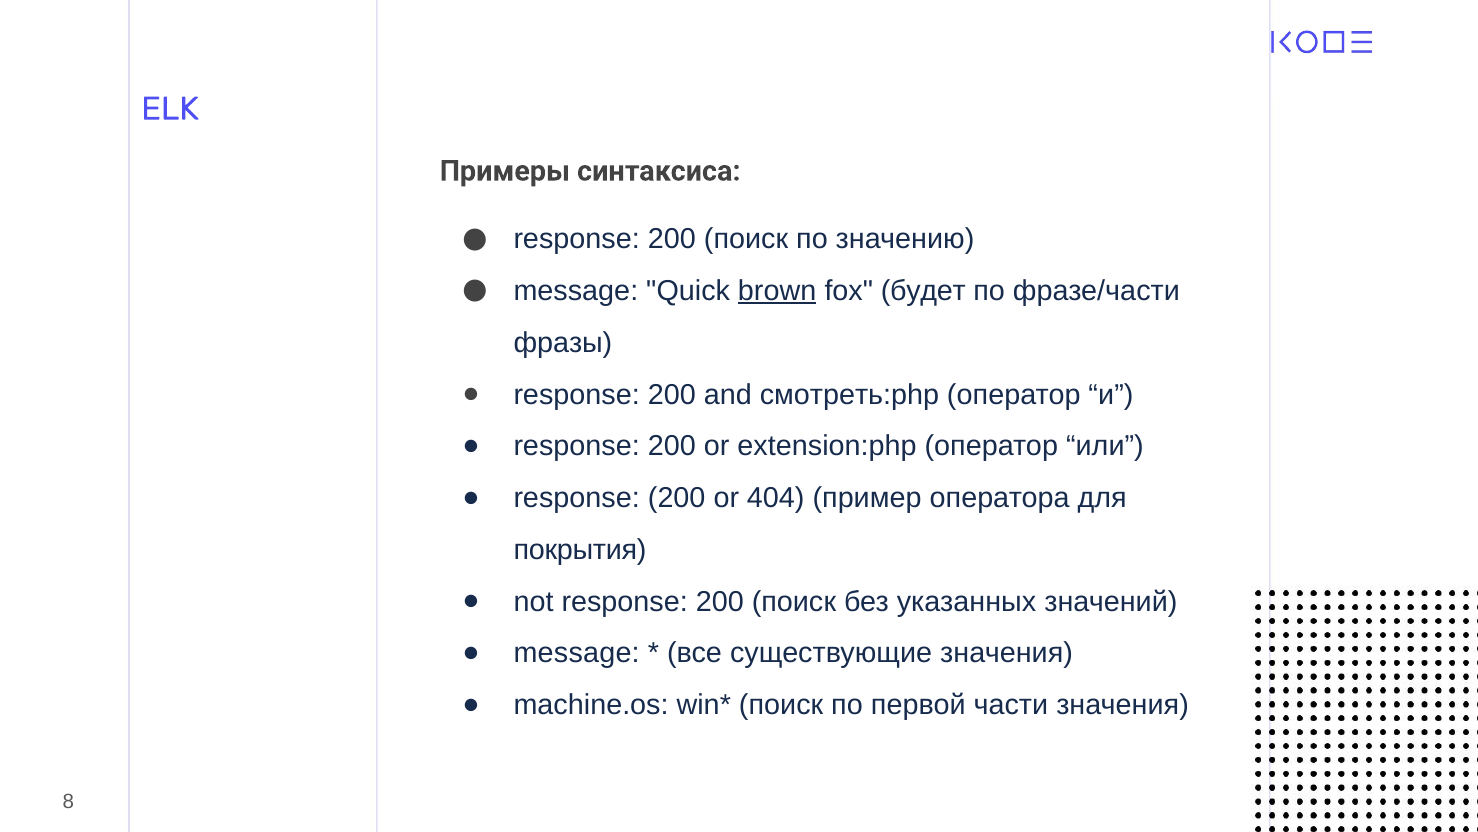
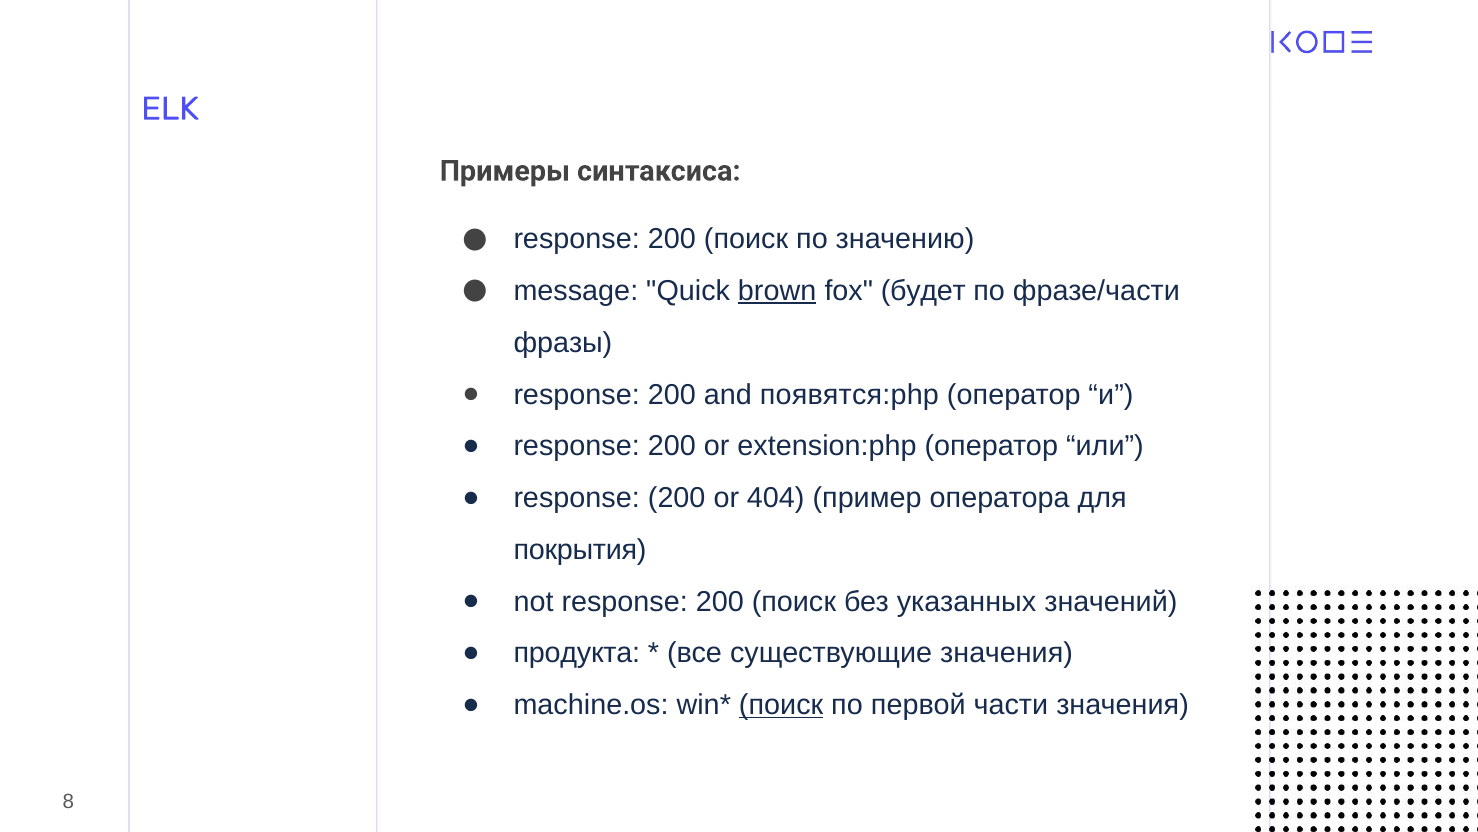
смотреть:php: смотреть:php -> появятся:php (849, 394)
message: message -> продукта (577, 653)
поиск underline: none -> present (781, 705)
